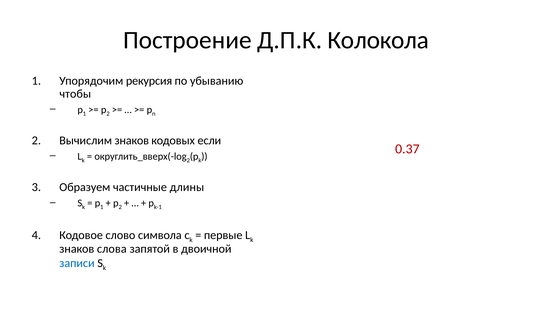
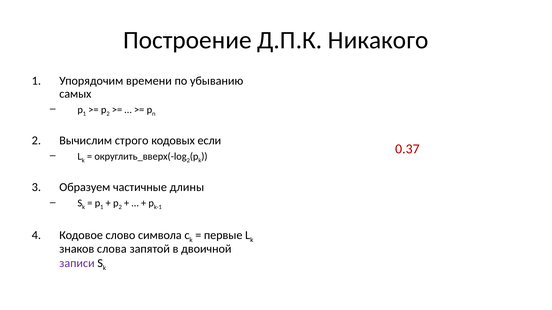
Колокола: Колокола -> Никакого (378, 40)
рекурсия: рекурсия -> времени (149, 81)
чтобы: чтобы -> самых (75, 94)
Вычислим знаков: знаков -> строго (132, 141)
записи colour: blue -> purple (77, 264)
